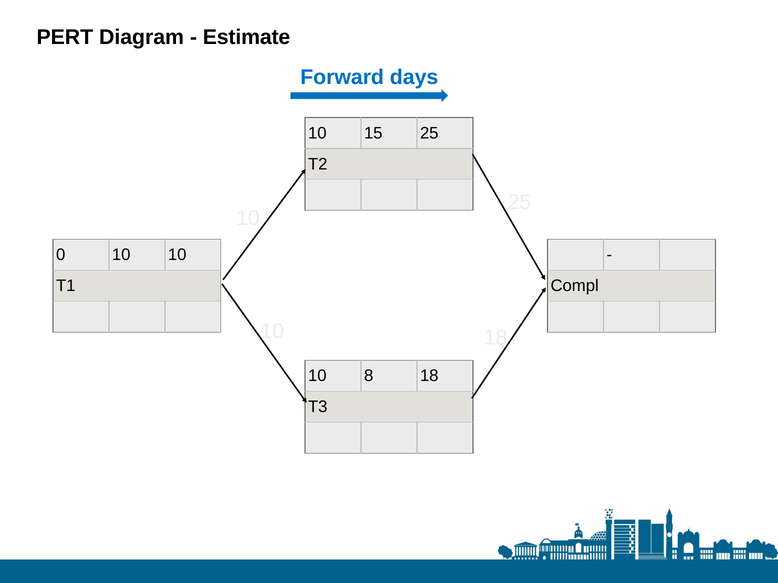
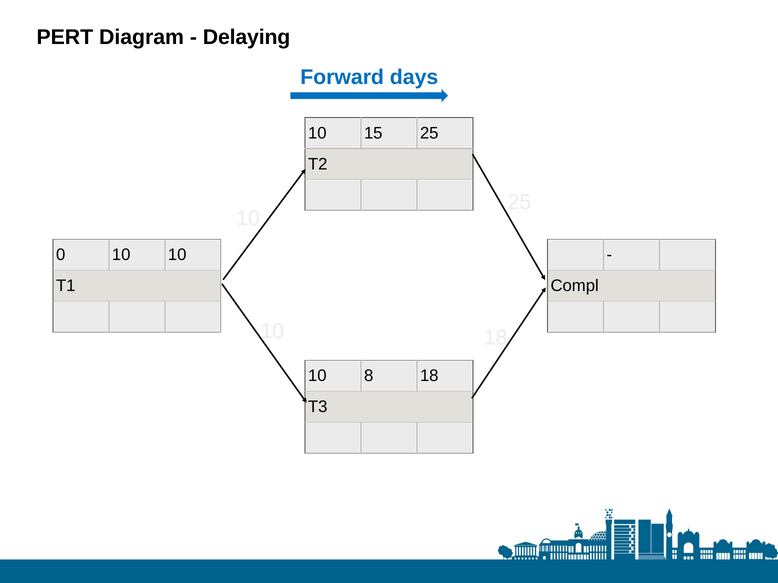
Estimate: Estimate -> Delaying (247, 37)
